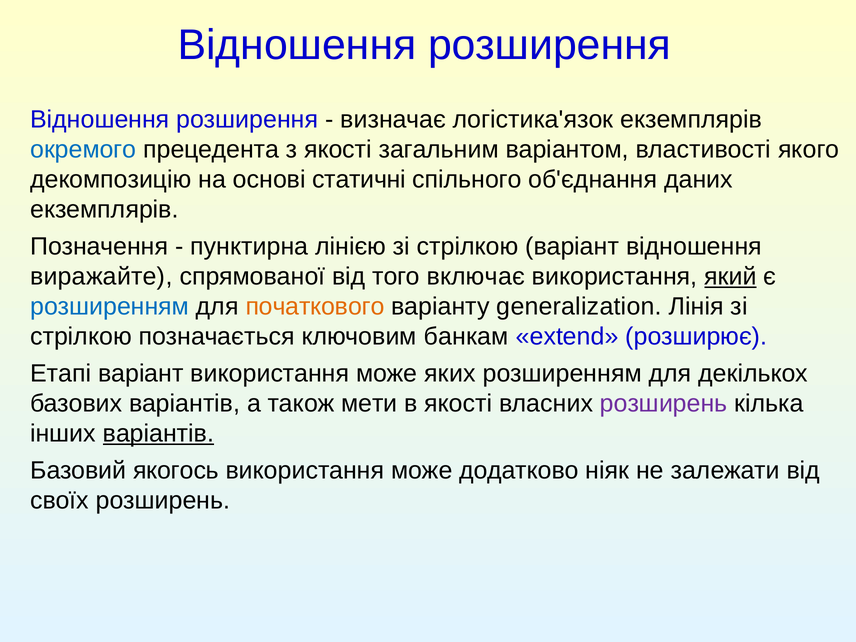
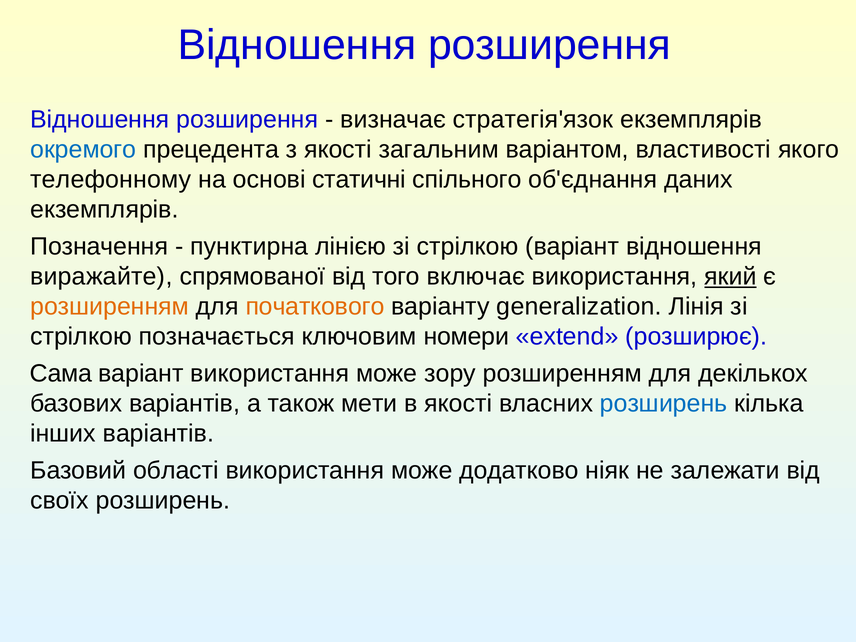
логістика'язок: логістика'язок -> стратегія'язок (533, 120)
декомпозицію: декомпозицію -> телефонному (111, 179)
розширенням colour: blue -> orange (110, 306)
банкам: банкам -> номери (466, 336)
Етапі: Етапі -> Сама (61, 373)
яких: яких -> зору (450, 373)
розширень colour: purple -> blue (664, 403)
варіантів underline: present -> none (158, 433)
якогось: якогось -> області (176, 471)
